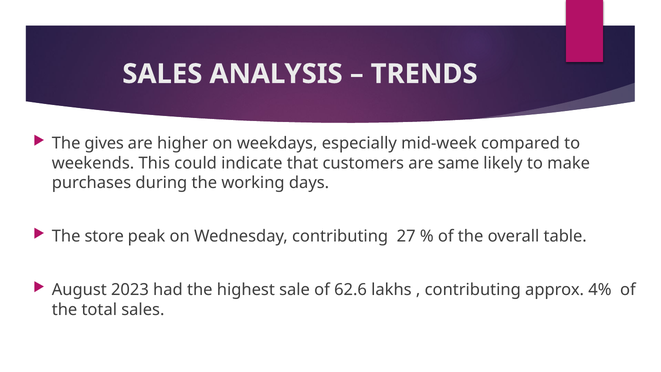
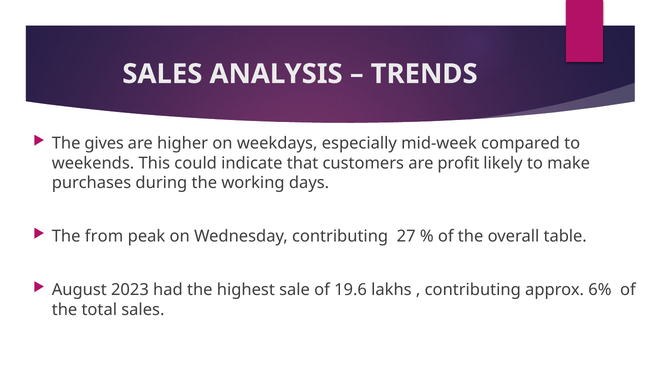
same: same -> profit (458, 163)
store: store -> from (104, 236)
62.6: 62.6 -> 19.6 (351, 290)
4%: 4% -> 6% (600, 290)
